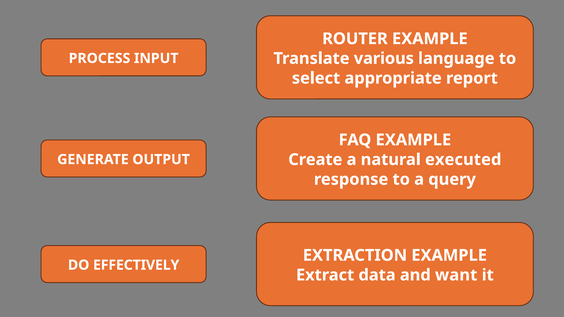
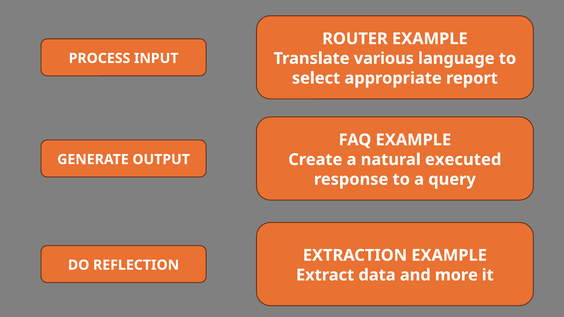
EFFECTIVELY: EFFECTIVELY -> REFLECTION (136, 265)
want: want -> more (456, 275)
